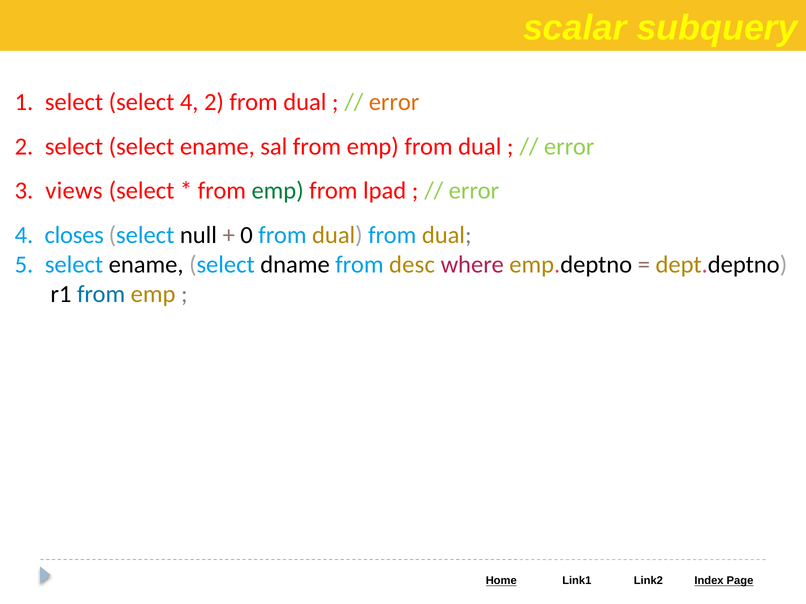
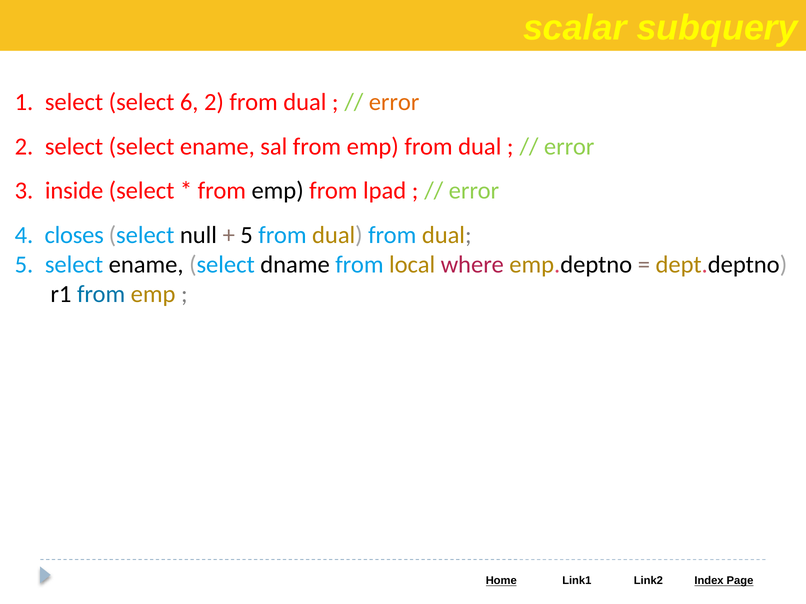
select 4: 4 -> 6 (189, 102)
views: views -> inside (74, 191)
emp colour: green -> black (278, 191)
0: 0 -> 5 (247, 235)
desc: desc -> local (412, 265)
